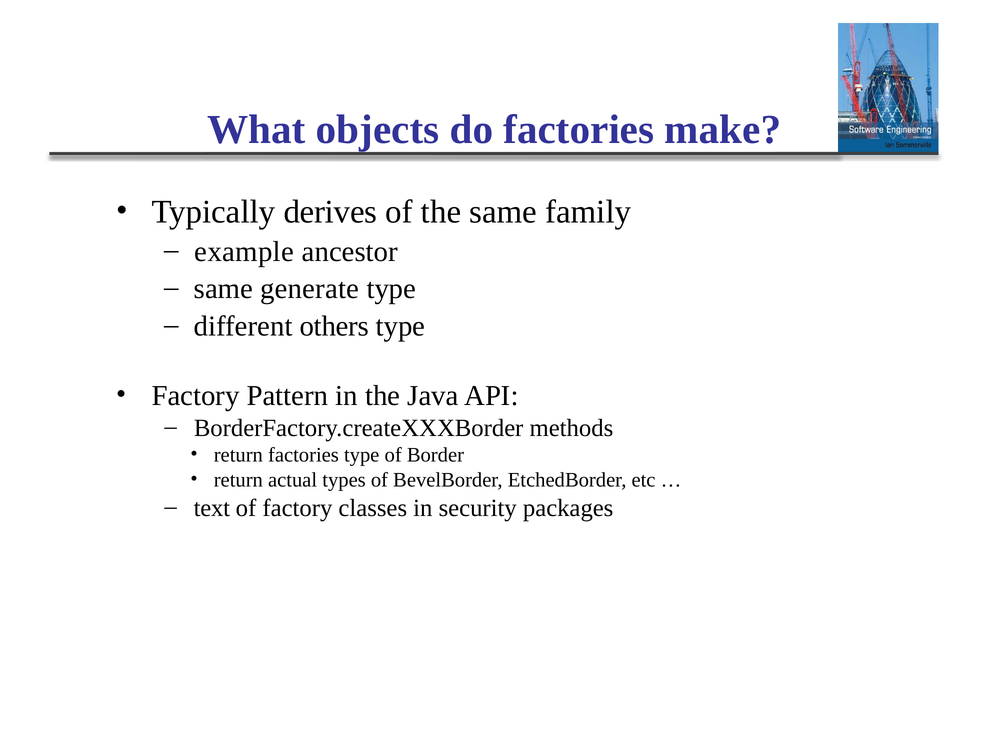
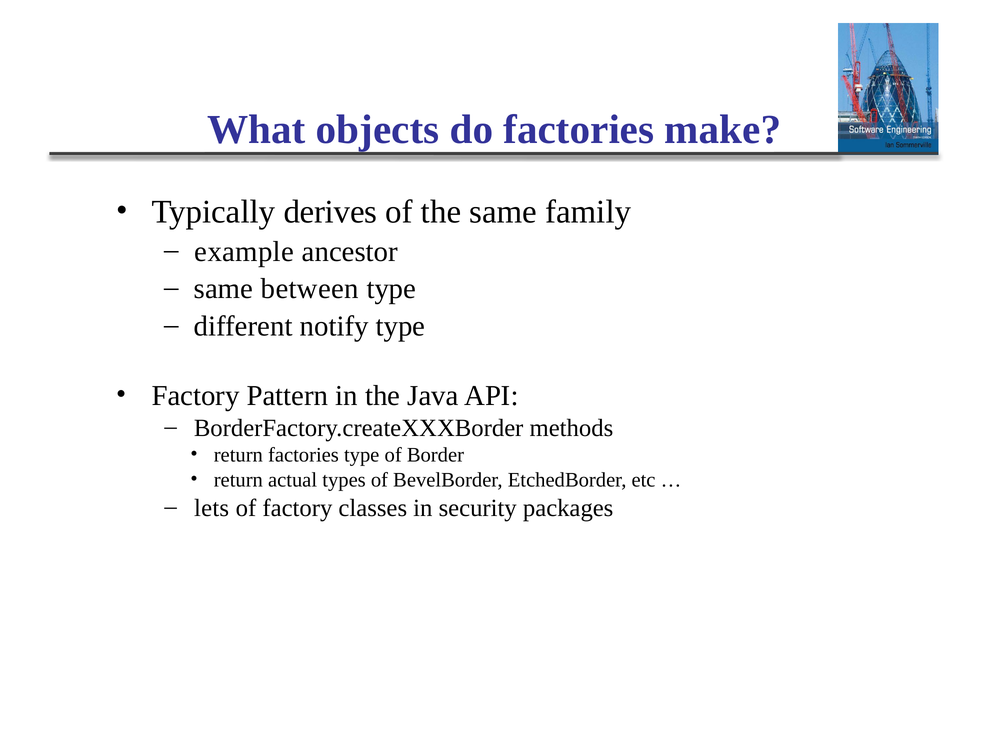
generate: generate -> between (310, 289)
others: others -> notify (334, 326)
text: text -> lets (212, 508)
